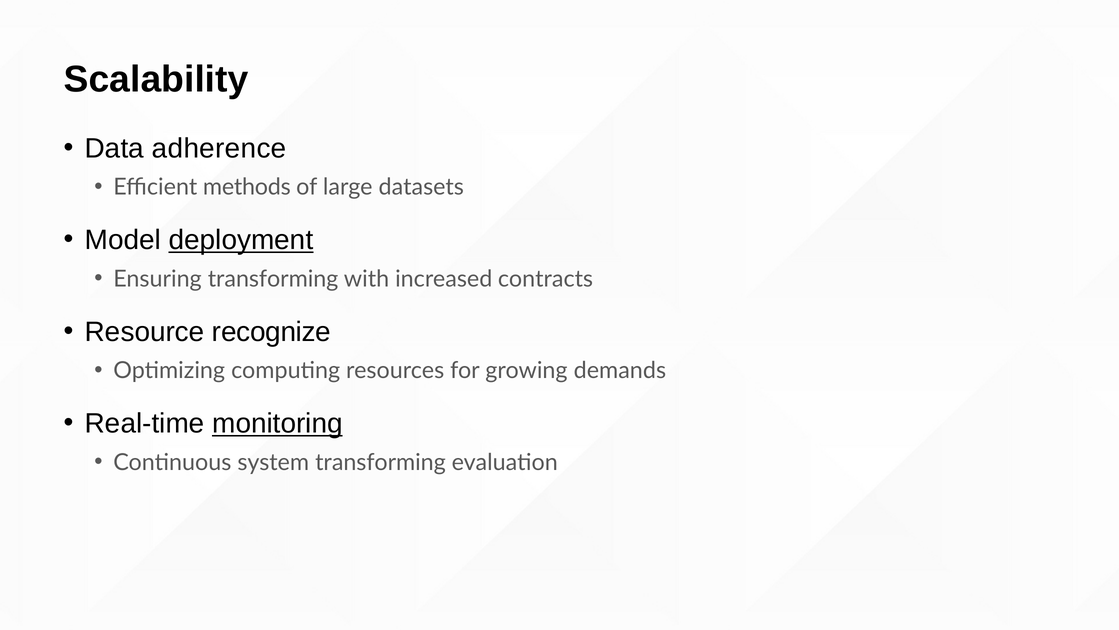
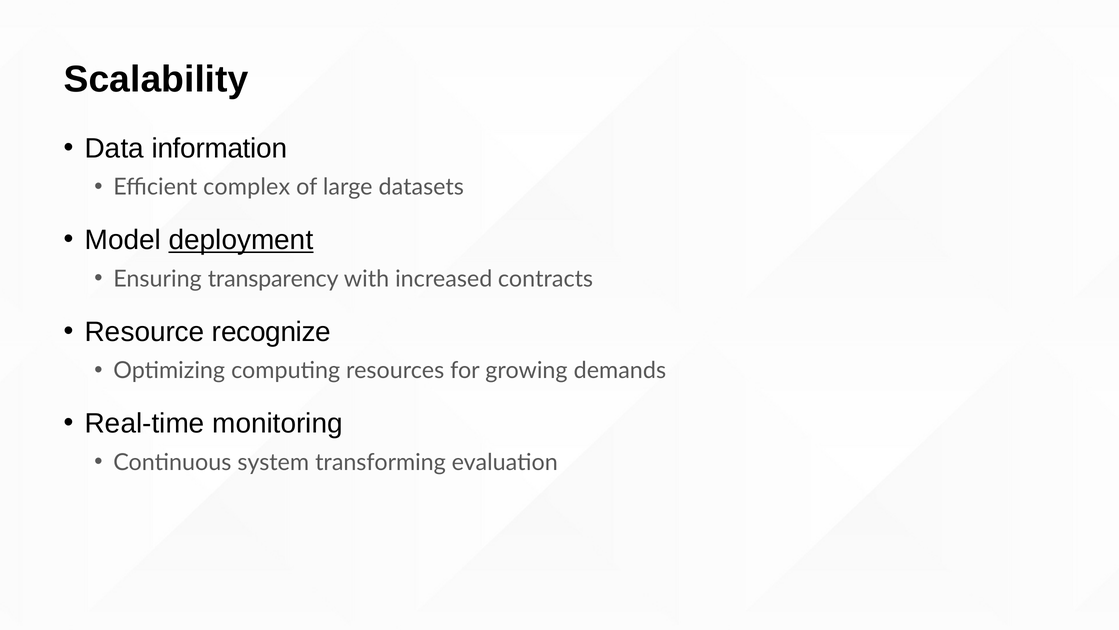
adherence: adherence -> information (219, 148)
methods: methods -> complex (247, 187)
Ensuring transforming: transforming -> transparency (273, 279)
monitoring underline: present -> none (277, 423)
